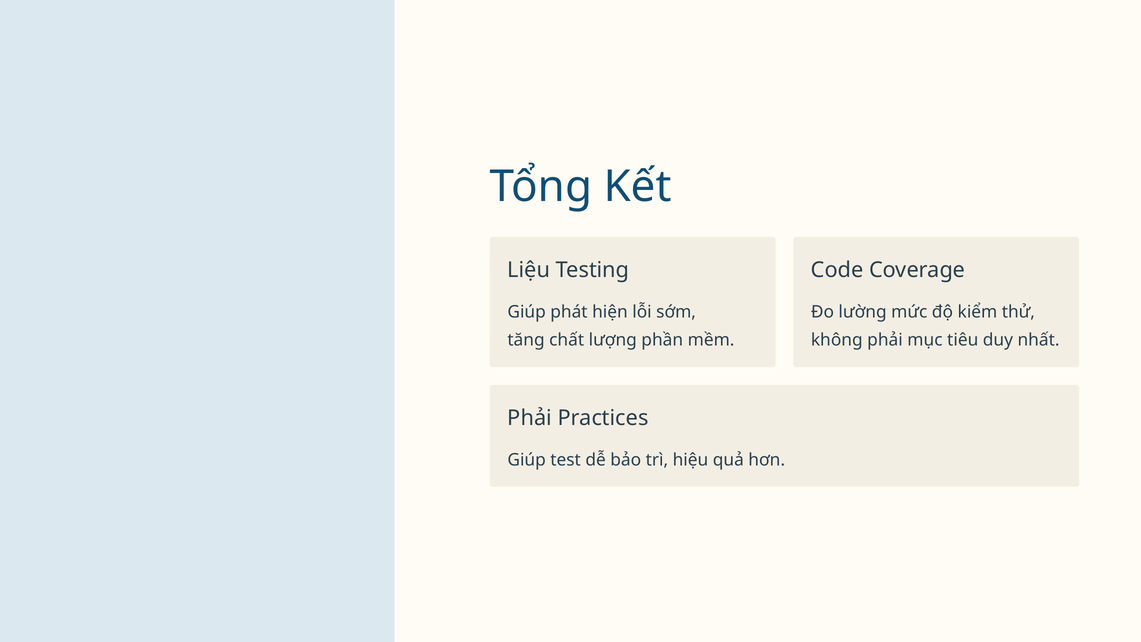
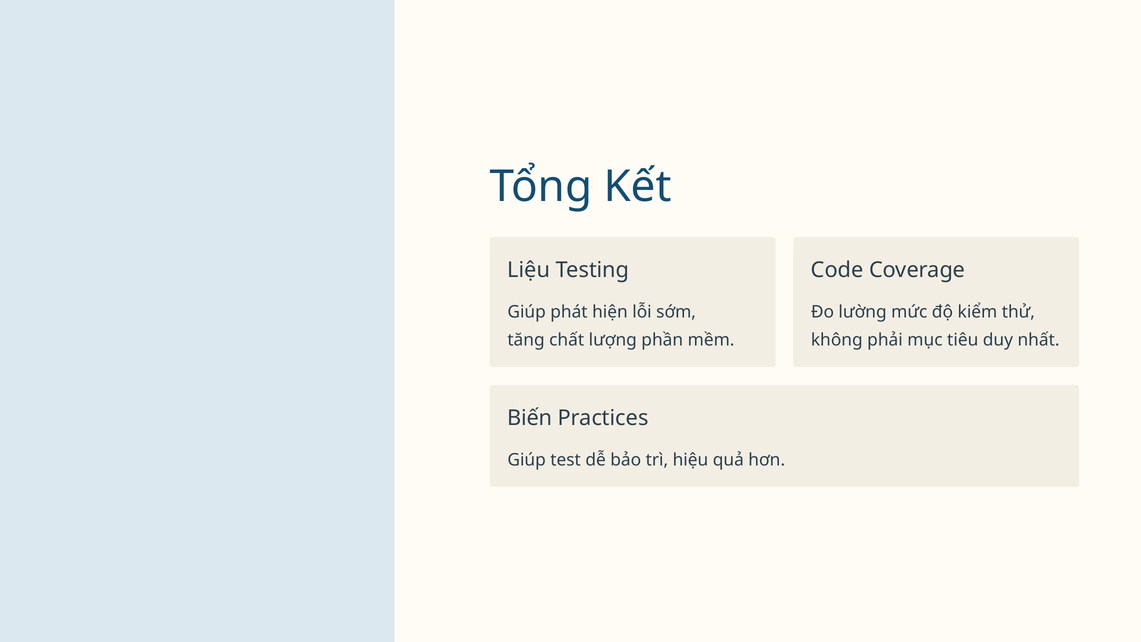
Phải: Phải -> Biến (530, 418)
